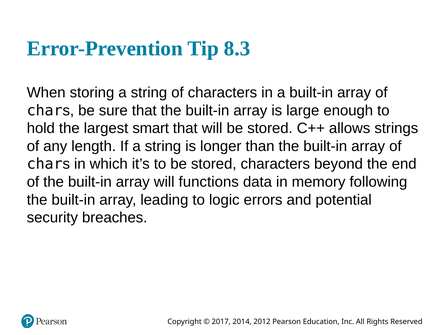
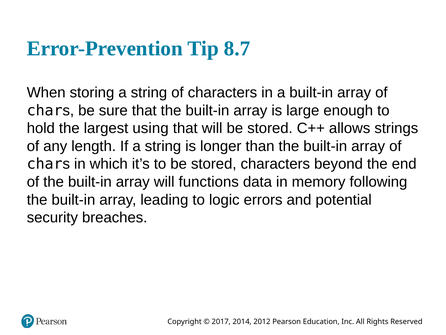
8.3: 8.3 -> 8.7 (237, 48)
smart: smart -> using (151, 128)
